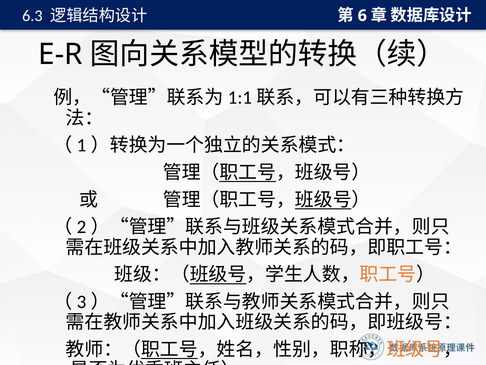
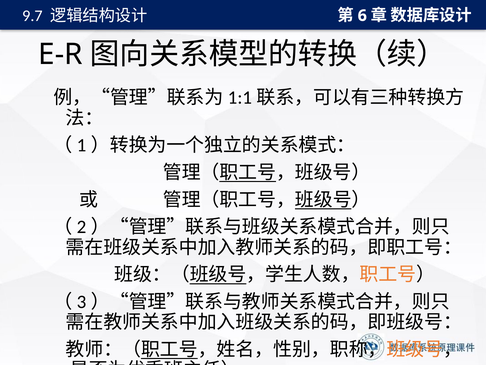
6.3: 6.3 -> 9.7 (32, 16)
